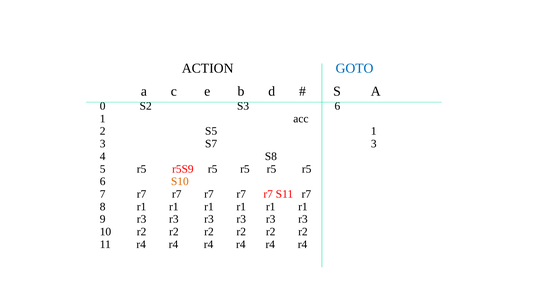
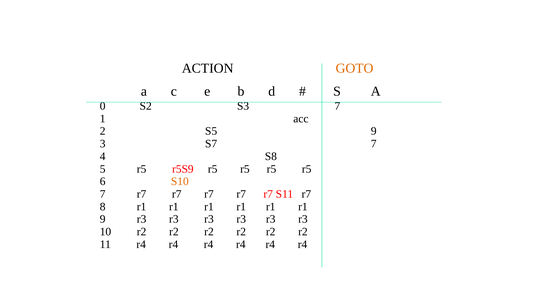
GOTO colour: blue -> orange (355, 68)
S3 6: 6 -> 7 (337, 106)
S5 1: 1 -> 9 (374, 131)
S7 3: 3 -> 7 (374, 144)
